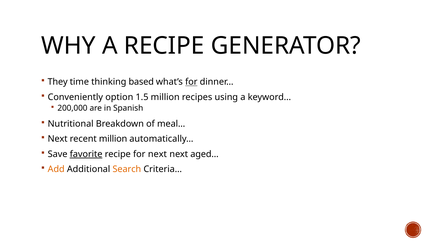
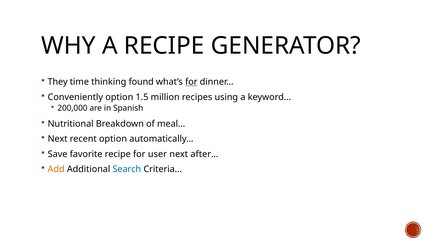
based: based -> found (141, 82)
recent million: million -> option (113, 139)
favorite underline: present -> none (86, 154)
for next: next -> user (157, 154)
aged…: aged… -> after… (204, 154)
Search colour: orange -> blue (127, 169)
